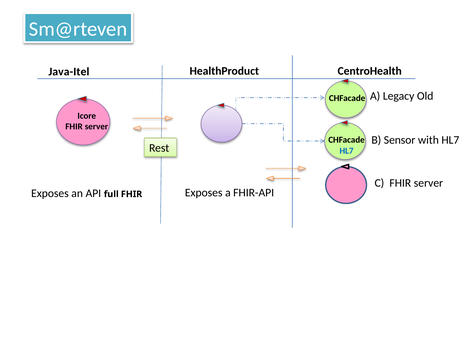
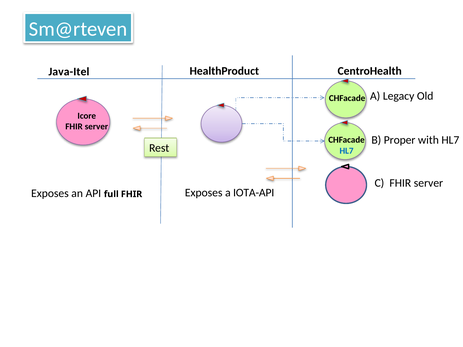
Sensor: Sensor -> Proper (400, 140)
FHIR-API: FHIR-API -> IOTA-API (254, 193)
